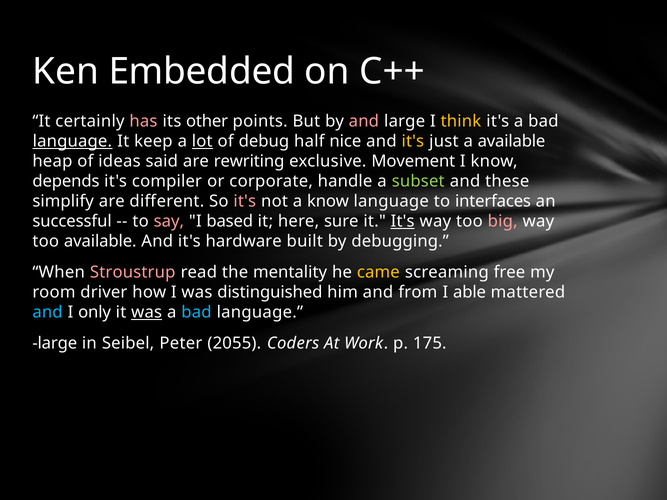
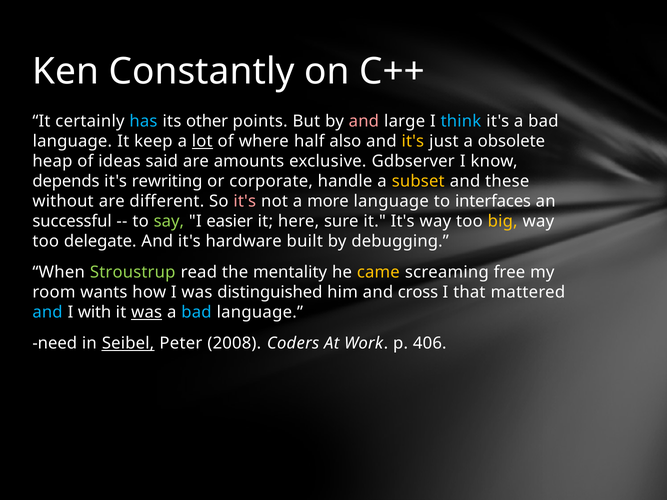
Embedded: Embedded -> Constantly (202, 71)
has colour: pink -> light blue (143, 121)
think colour: yellow -> light blue (461, 121)
language underline: present -> none (72, 141)
debug: debug -> where (264, 141)
nice: nice -> also (345, 141)
a available: available -> obsolete (511, 141)
rewriting: rewriting -> amounts (249, 161)
Movement: Movement -> Gdbserver (413, 161)
compiler: compiler -> rewriting (167, 181)
subset colour: light green -> yellow (418, 181)
simplify: simplify -> without (63, 201)
a know: know -> more (328, 201)
say colour: pink -> light green (169, 221)
based: based -> easier (230, 221)
It's underline: present -> none (403, 221)
big colour: pink -> yellow (503, 221)
too available: available -> delegate (100, 241)
Stroustrup colour: pink -> light green (133, 272)
driver: driver -> wants (104, 292)
from: from -> cross (418, 292)
able: able -> that (469, 292)
only: only -> with (95, 312)
large: large -> need (55, 344)
Seibel underline: none -> present (128, 344)
2055: 2055 -> 2008 (234, 344)
175: 175 -> 406 (430, 344)
